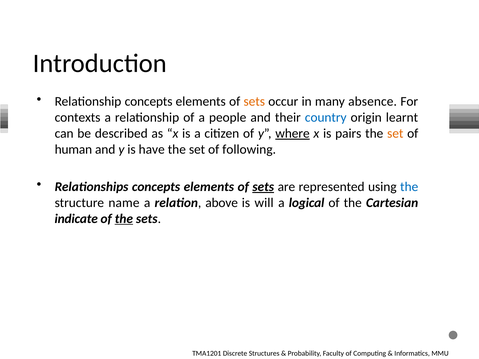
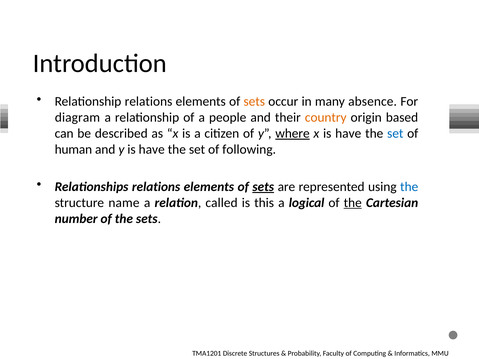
Relationship concepts: concepts -> relations (148, 102)
contexts: contexts -> diagram (77, 118)
country colour: blue -> orange (326, 118)
learnt: learnt -> based (402, 118)
x is pairs: pairs -> have (348, 134)
set colour: orange -> blue (395, 134)
Relationships concepts: concepts -> relations (156, 187)
above: above -> called (222, 203)
will: will -> this (264, 203)
the underline: none -> present (353, 203)
indicate: indicate -> number (76, 219)
the underline: present -> none (124, 219)
